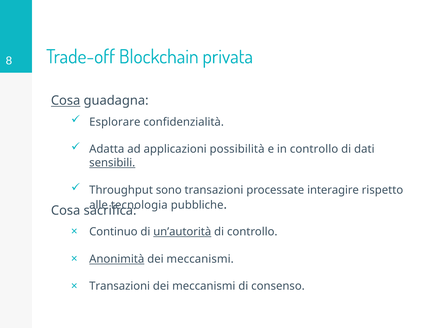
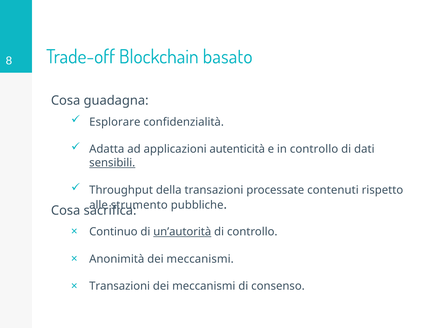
privata: privata -> basato (228, 57)
Cosa underline: present -> none (66, 101)
possibilità: possibilità -> autenticità (237, 149)
sono: sono -> della (169, 190)
interagire: interagire -> contenuti (333, 190)
tecnologia: tecnologia -> strumento (139, 205)
Anonimità underline: present -> none (117, 259)
